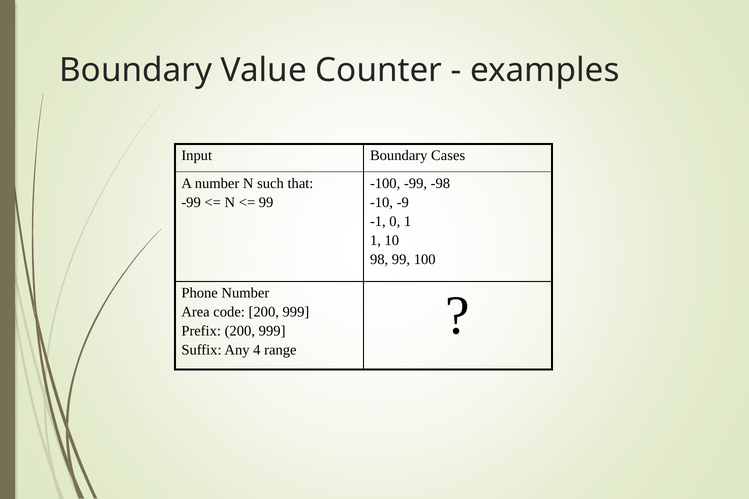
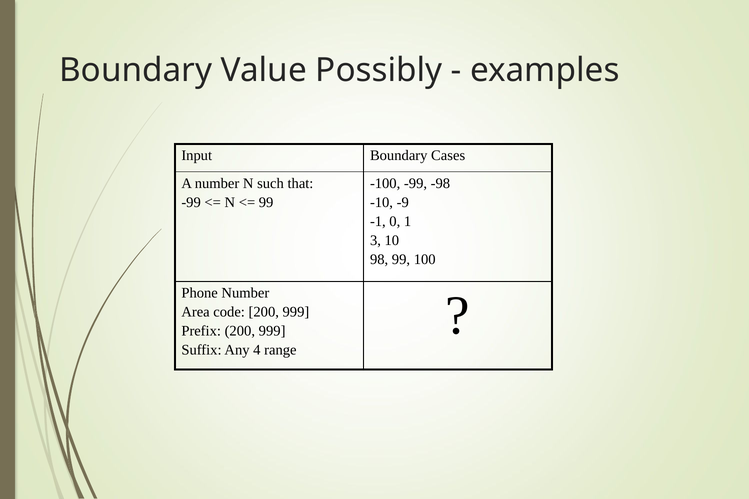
Counter: Counter -> Possibly (379, 70)
1: 1 -> 3 (375, 240)
